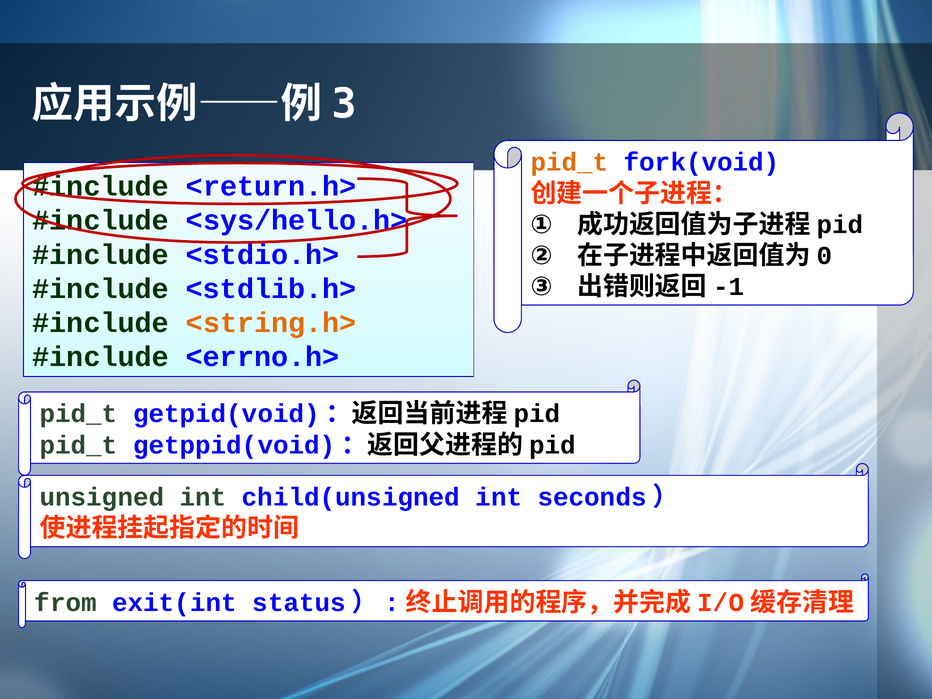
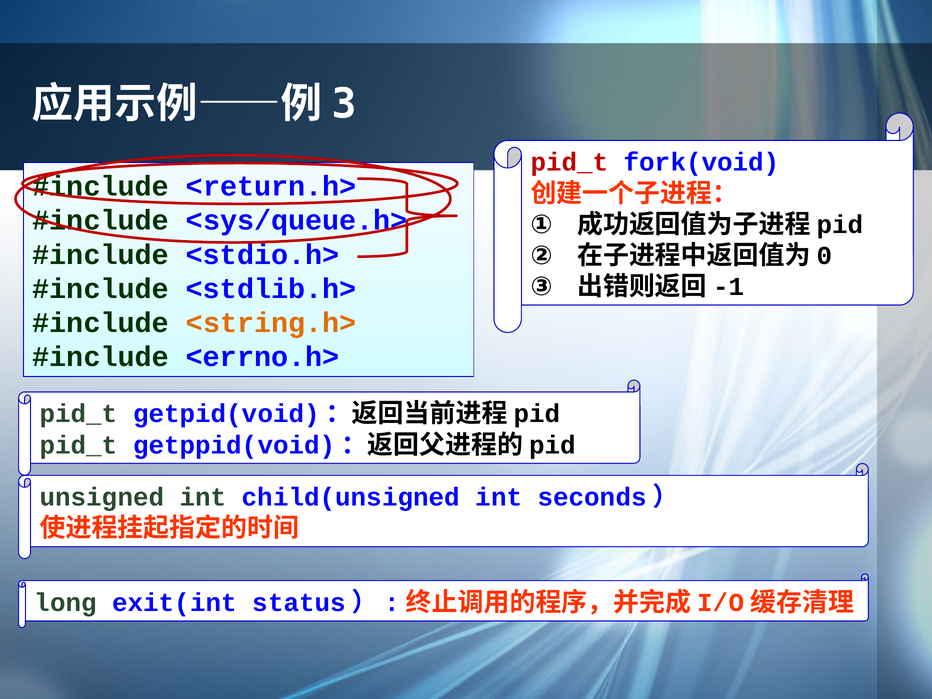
pid_t colour: orange -> red (569, 162)
<sys/hello.h>: <sys/hello.h> -> <sys/queue.h> (297, 220)
from: from -> long (66, 603)
